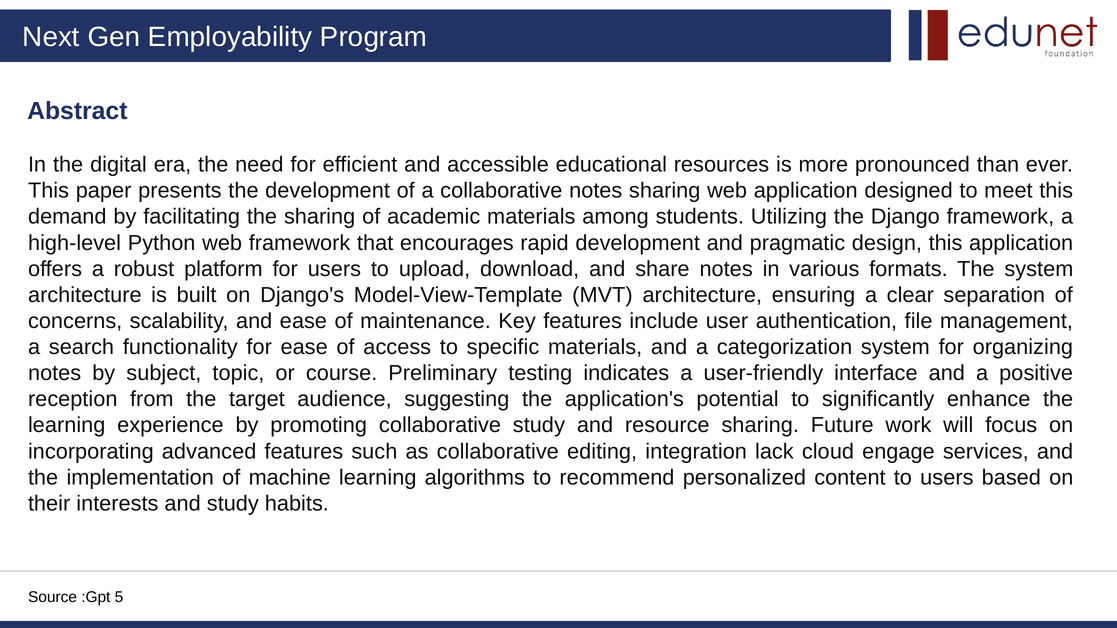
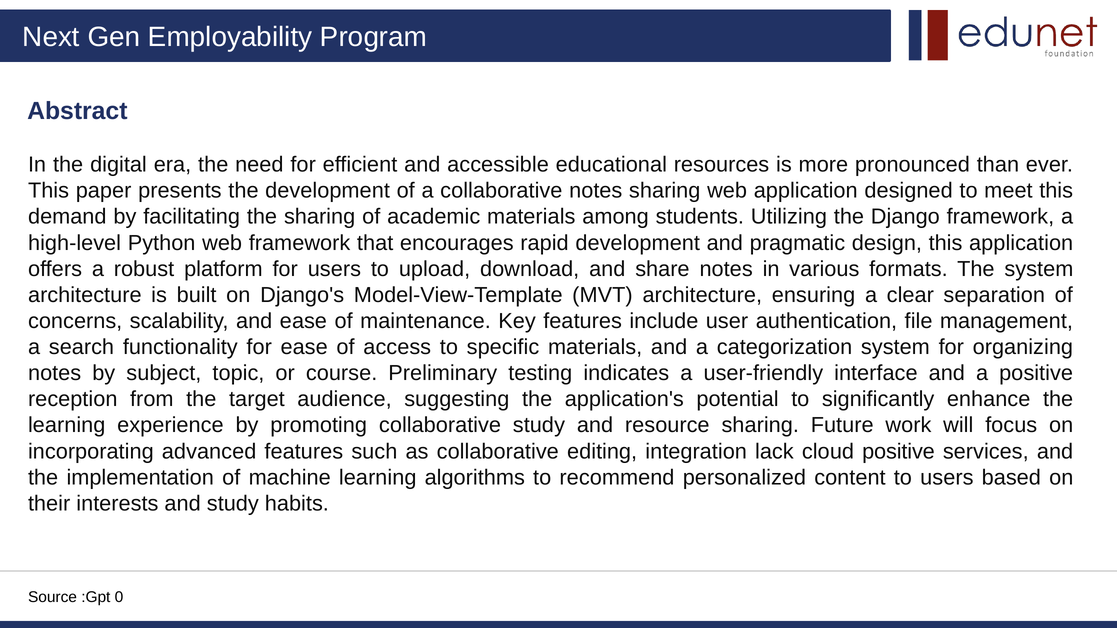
cloud engage: engage -> positive (898, 452)
5: 5 -> 0 (119, 597)
